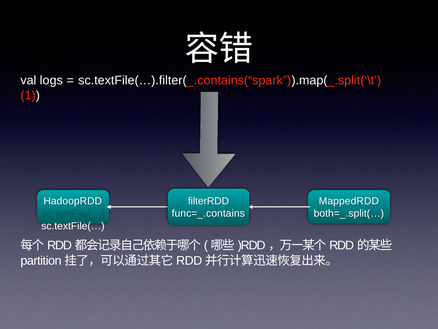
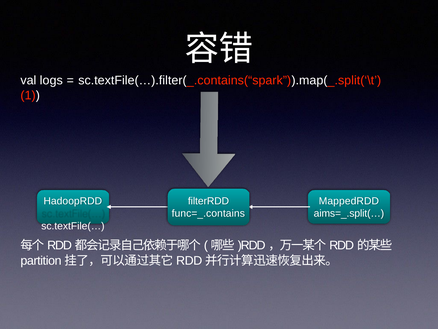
both=_.split(…: both=_.split(… -> aims=_.split(… (349, 213)
